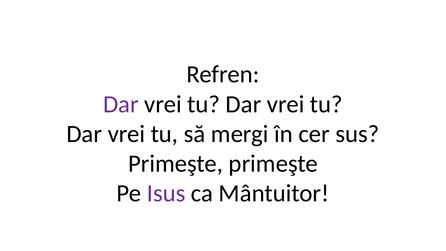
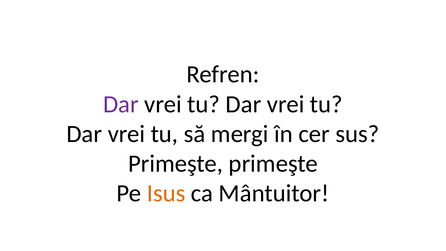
Isus colour: purple -> orange (166, 193)
